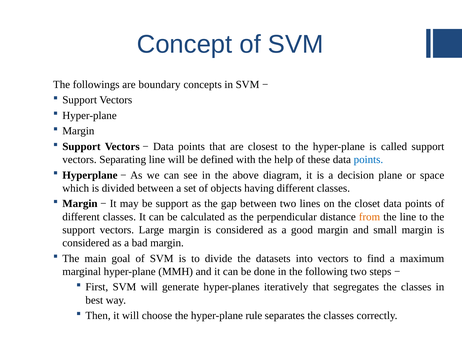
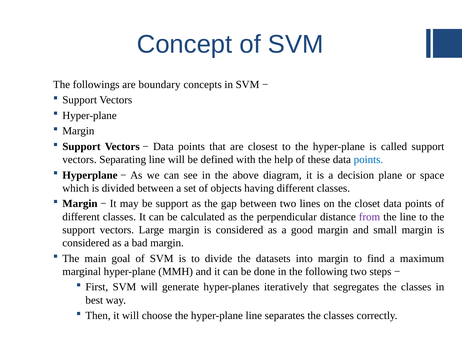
from colour: orange -> purple (369, 217)
into vectors: vectors -> margin (333, 259)
hyper-plane rule: rule -> line (254, 316)
